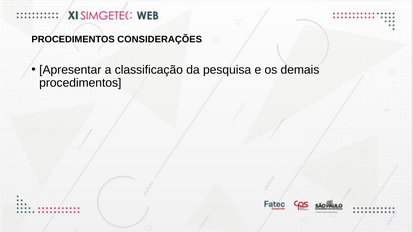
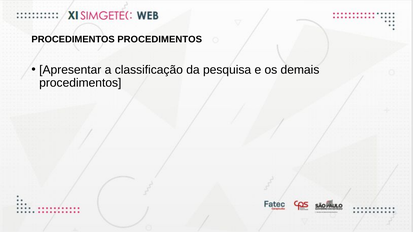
PROCEDIMENTOS CONSIDERAÇÕES: CONSIDERAÇÕES -> PROCEDIMENTOS (160, 39)
